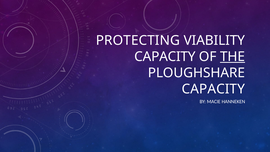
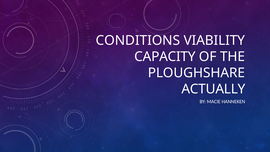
PROTECTING: PROTECTING -> CONDITIONS (138, 40)
THE underline: present -> none (233, 57)
CAPACITY: CAPACITY -> ACTUALLY (213, 89)
